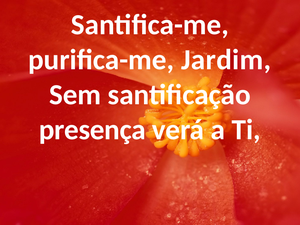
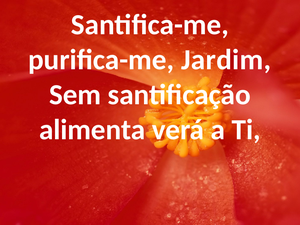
presença: presença -> alimenta (92, 130)
